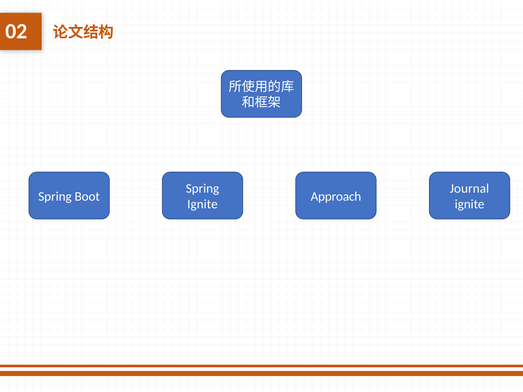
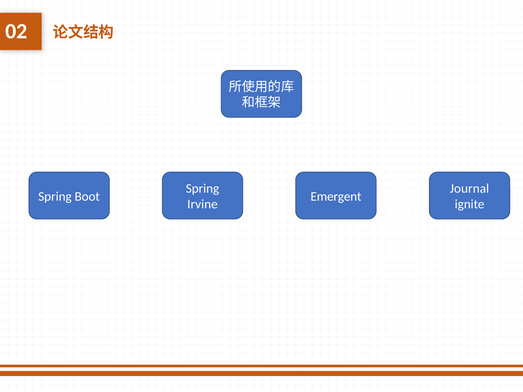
Approach: Approach -> Emergent (336, 197)
Ignite: Ignite -> Irvine (202, 204)
